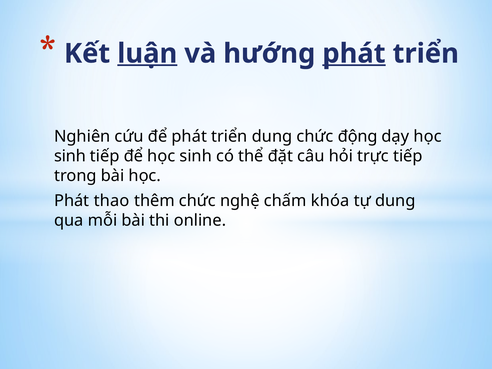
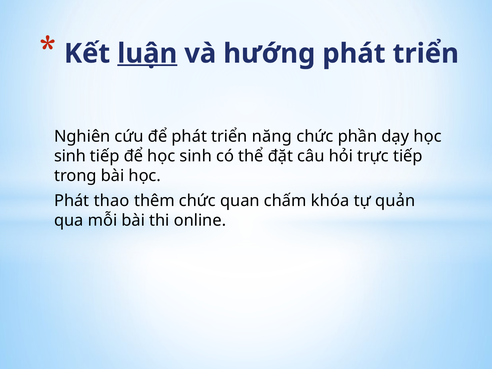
phát underline: present -> none (354, 54)
triển dung: dung -> năng (272, 136)
động: động -> phần (358, 136)
nghệ: nghệ -> quan (240, 201)
tự dung: dung -> quản (395, 201)
